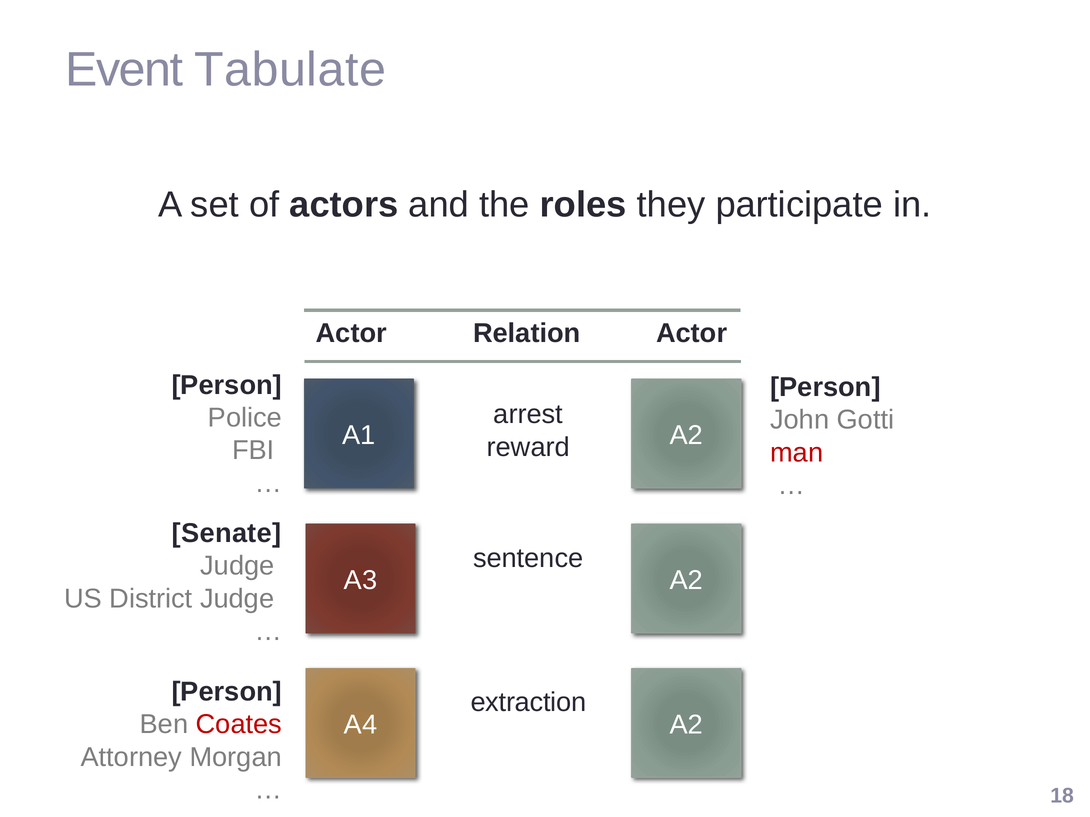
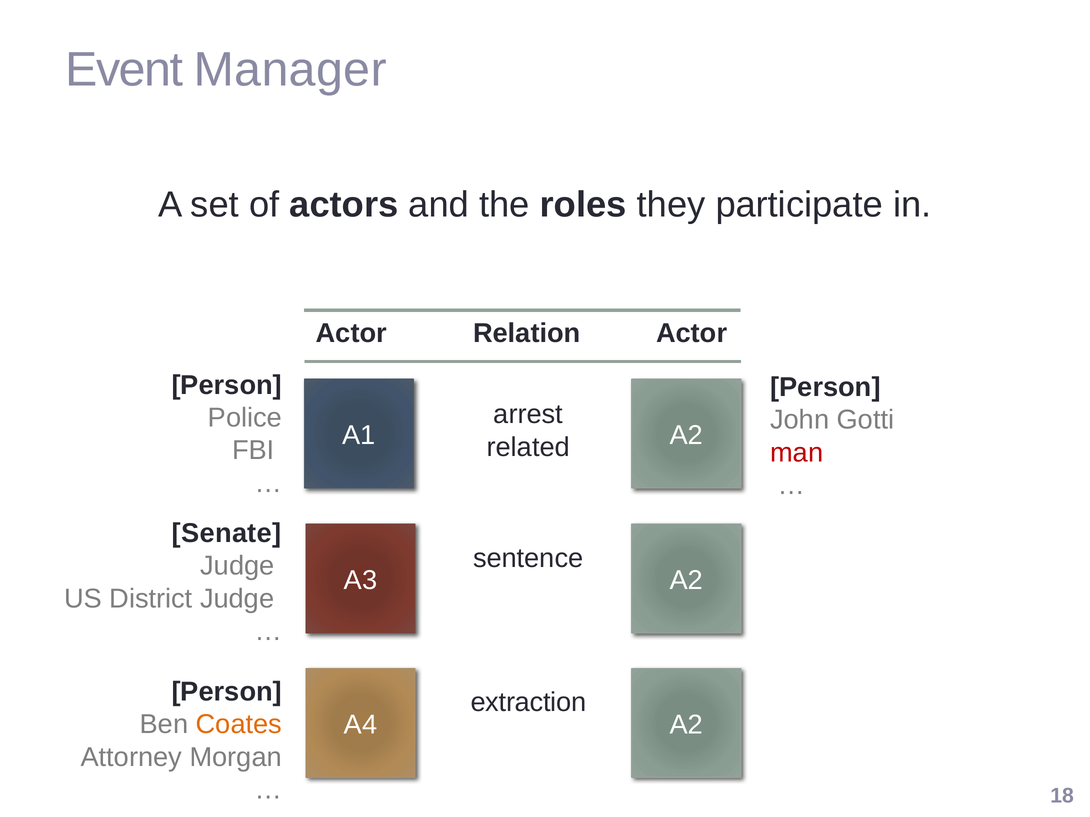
Tabulate: Tabulate -> Manager (290, 70)
reward: reward -> related (528, 447)
Coates colour: red -> orange (239, 725)
